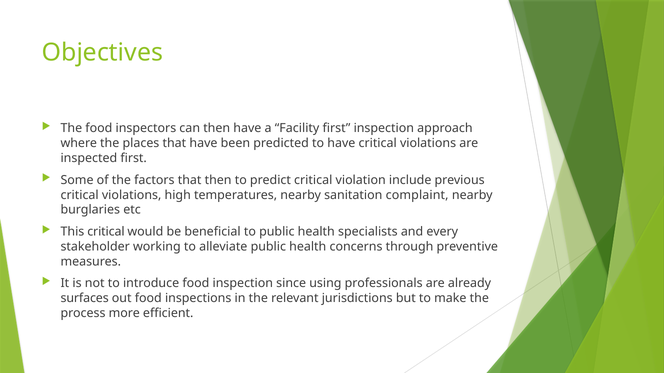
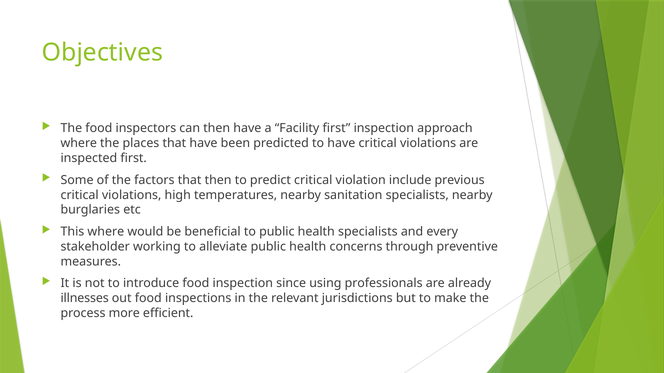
sanitation complaint: complaint -> specialists (417, 195)
This critical: critical -> where (106, 232)
surfaces: surfaces -> illnesses (85, 299)
